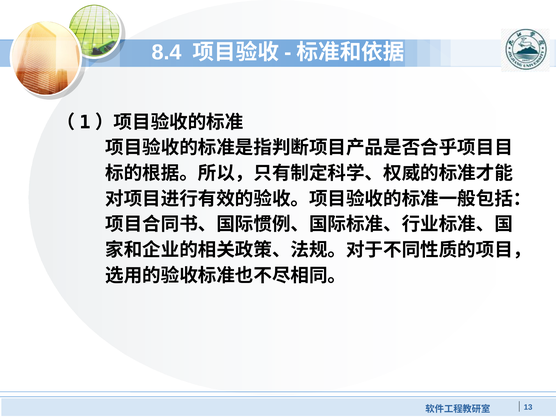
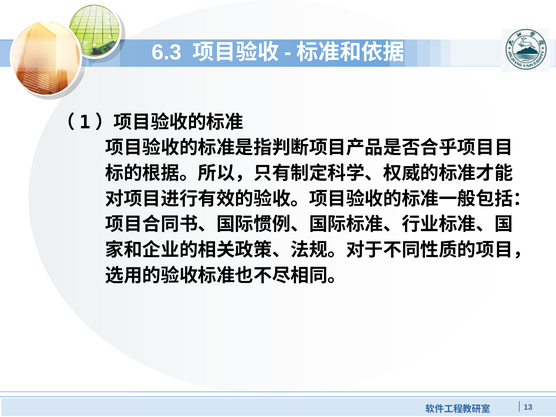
8.4: 8.4 -> 6.3 (167, 52)
